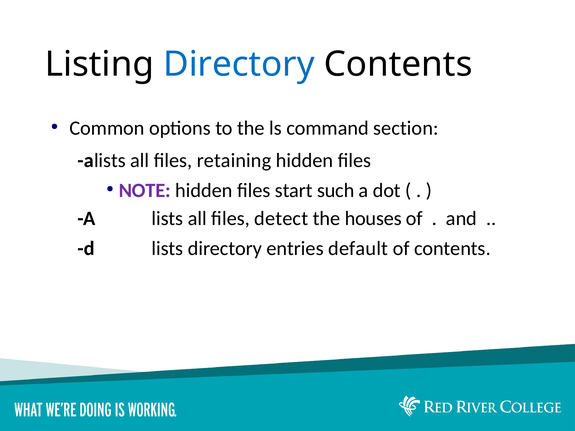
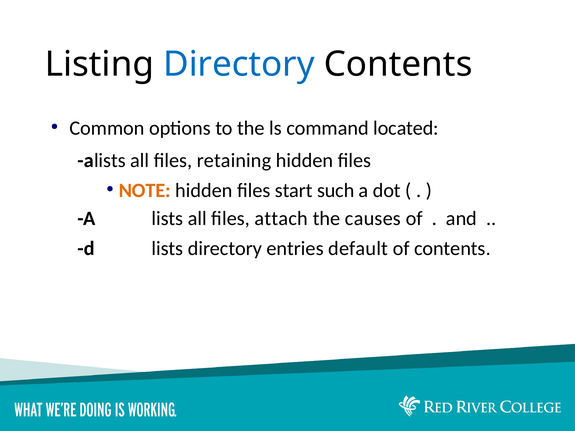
section: section -> located (406, 128)
NOTE colour: purple -> orange (145, 191)
detect: detect -> attach (281, 219)
houses: houses -> causes (373, 219)
